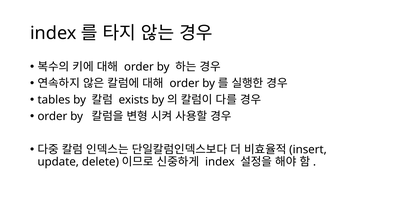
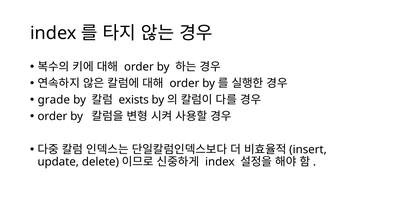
tables: tables -> grade (54, 100)
